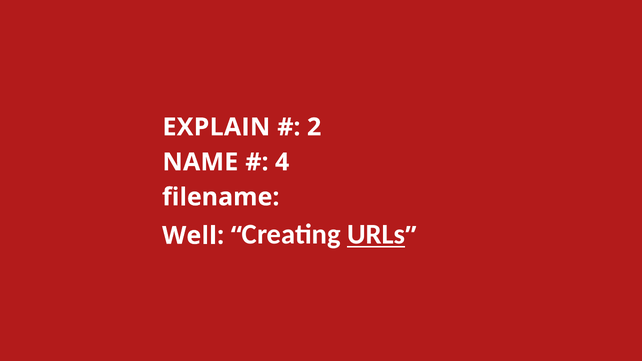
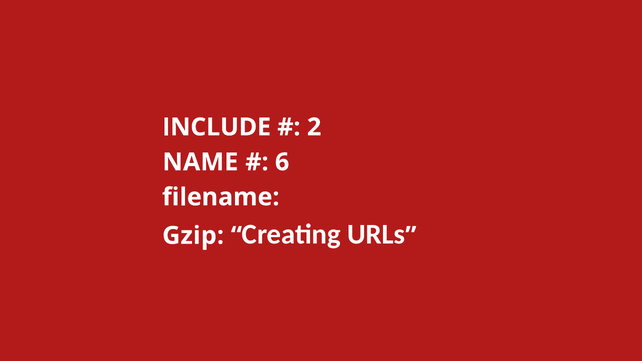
EXPLAIN: EXPLAIN -> INCLUDE (217, 127)
4: 4 -> 6 (282, 162)
Well: Well -> Gzip (193, 236)
URLs underline: present -> none (376, 235)
